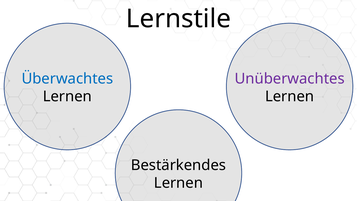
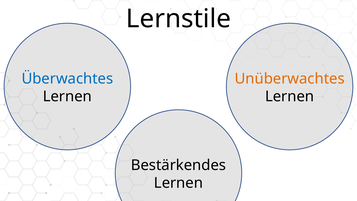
Unüberwachtes colour: purple -> orange (290, 79)
